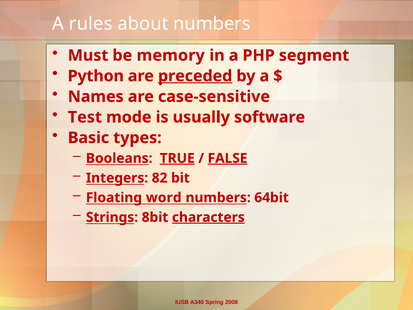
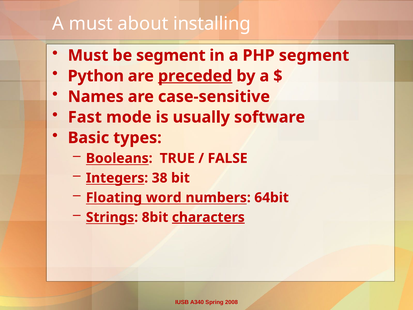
A rules: rules -> must (91, 24)
about numbers: numbers -> installing (212, 24)
be memory: memory -> segment (171, 55)
Test: Test -> Fast (85, 117)
TRUE underline: present -> none (177, 158)
FALSE underline: present -> none (228, 158)
82: 82 -> 38 (160, 178)
